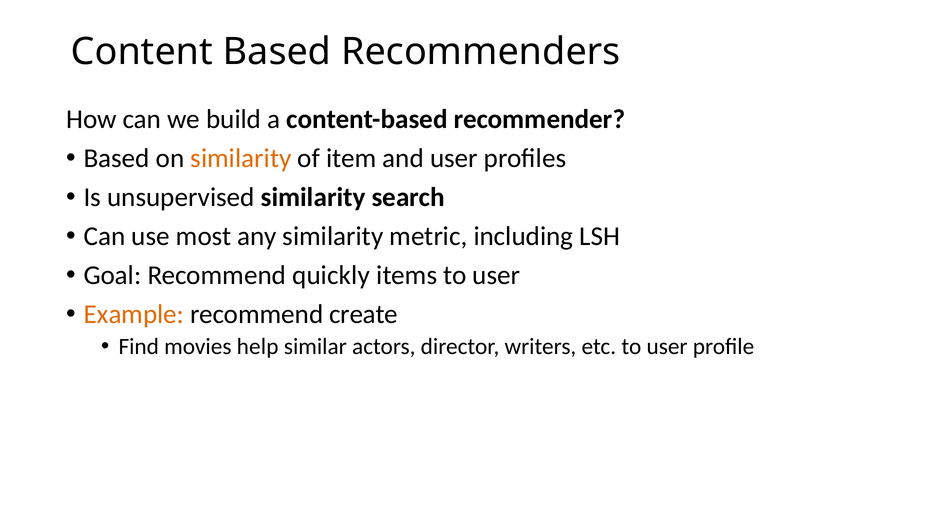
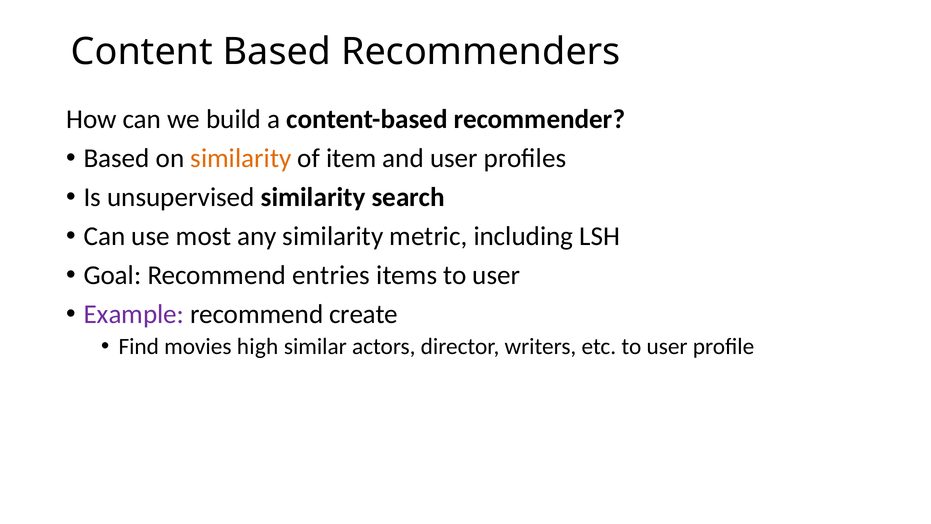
quickly: quickly -> entries (331, 275)
Example colour: orange -> purple (134, 314)
help: help -> high (258, 346)
